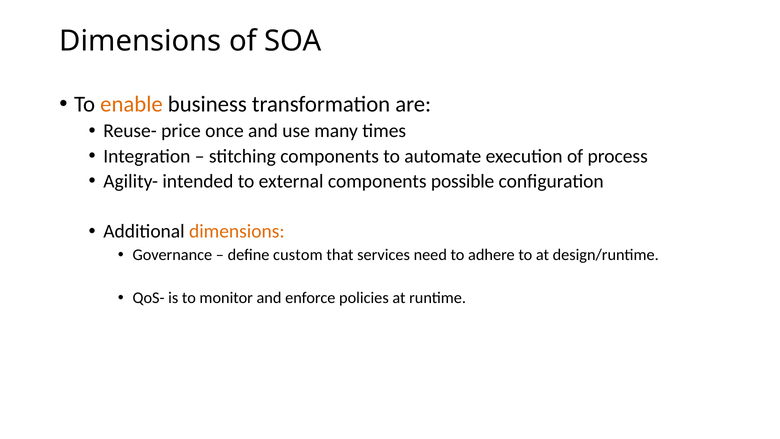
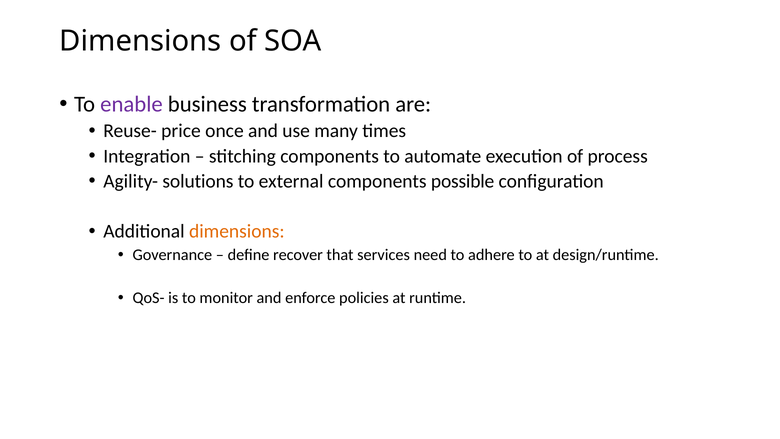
enable colour: orange -> purple (131, 104)
intended: intended -> solutions (198, 181)
custom: custom -> recover (298, 255)
